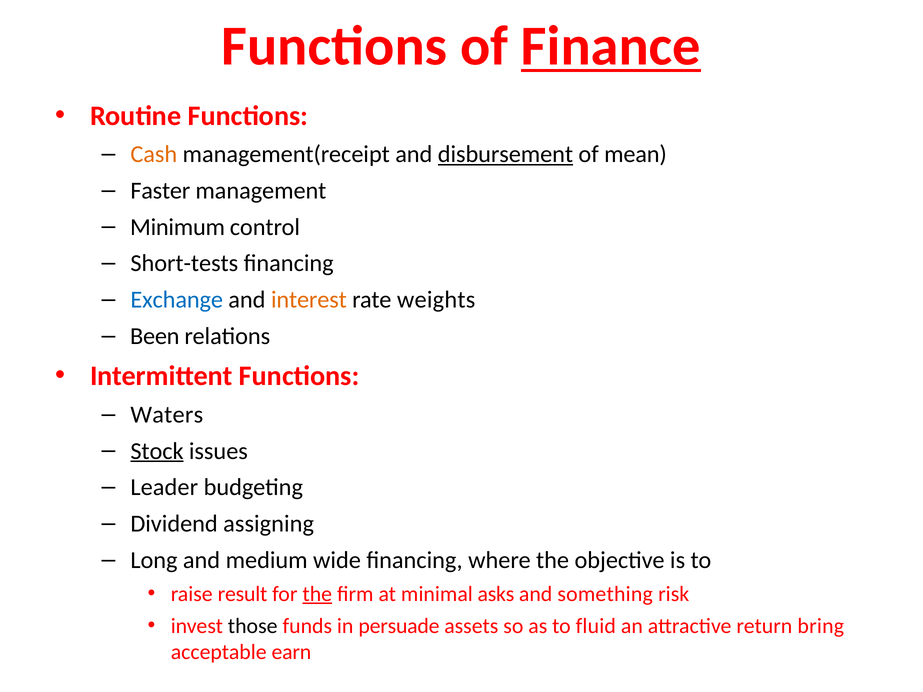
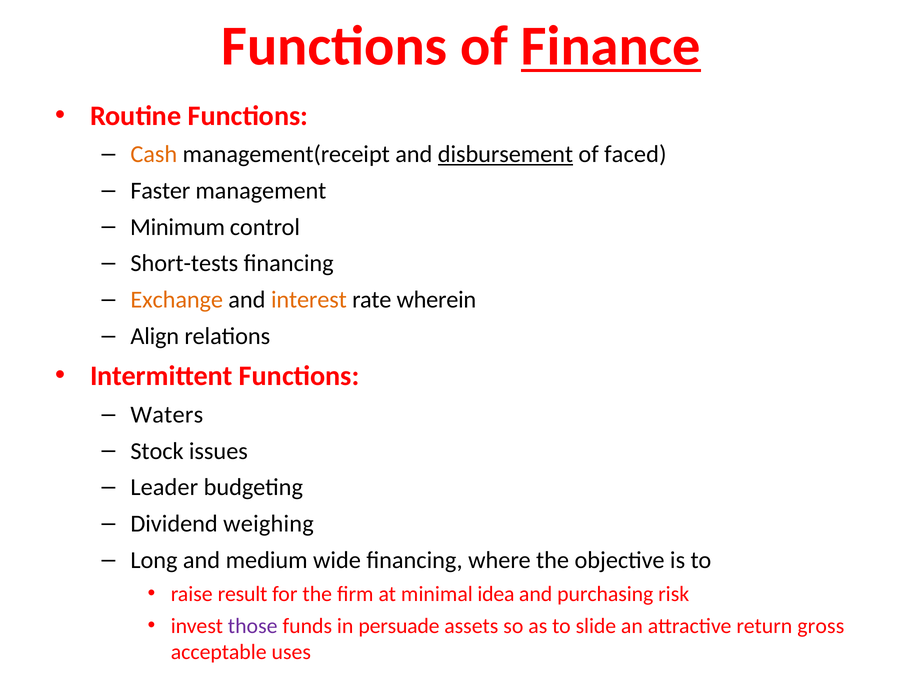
mean: mean -> faced (635, 154)
Exchange colour: blue -> orange (177, 300)
weights: weights -> wherein (436, 300)
Been: Been -> Align (155, 336)
Stock underline: present -> none (157, 451)
assigning: assigning -> weighing (269, 524)
the underline: present -> none (317, 594)
asks: asks -> idea (496, 594)
something: something -> purchasing (605, 594)
those colour: black -> purple (253, 626)
fluid: fluid -> slide (596, 626)
bring: bring -> gross (821, 626)
earn: earn -> uses (291, 653)
